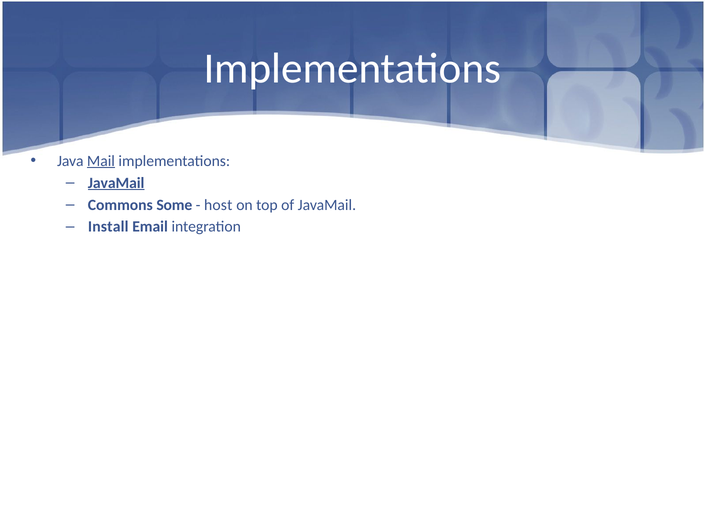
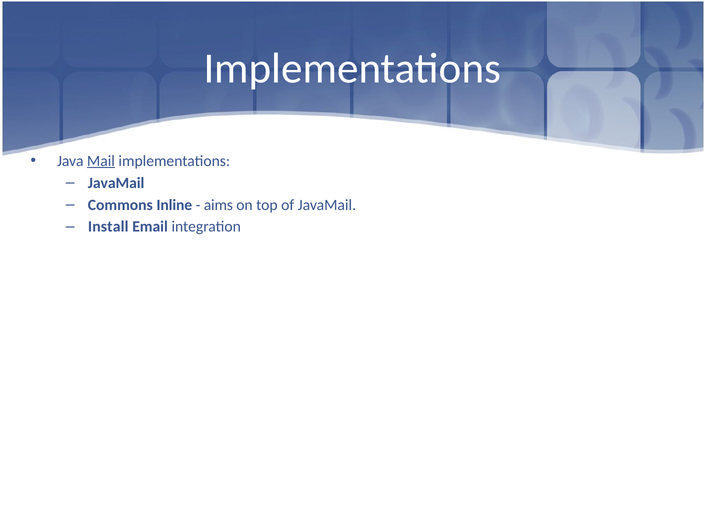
JavaMail underline: present -> none (116, 183)
Some: Some -> Inline (174, 205)
host: host -> aims (218, 205)
